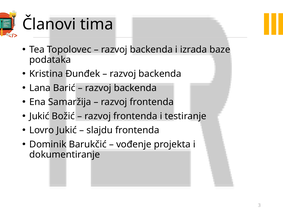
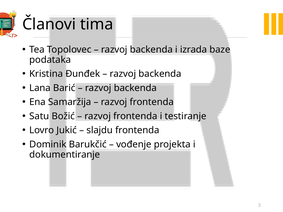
Jukić: Jukić -> Satu (39, 116)
